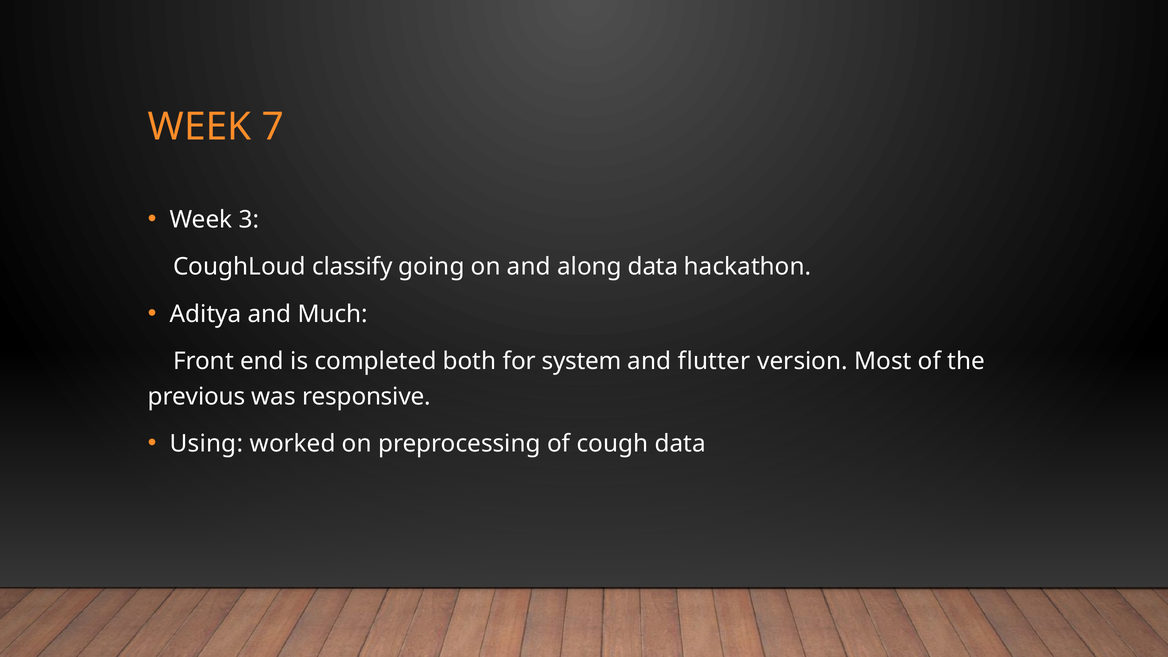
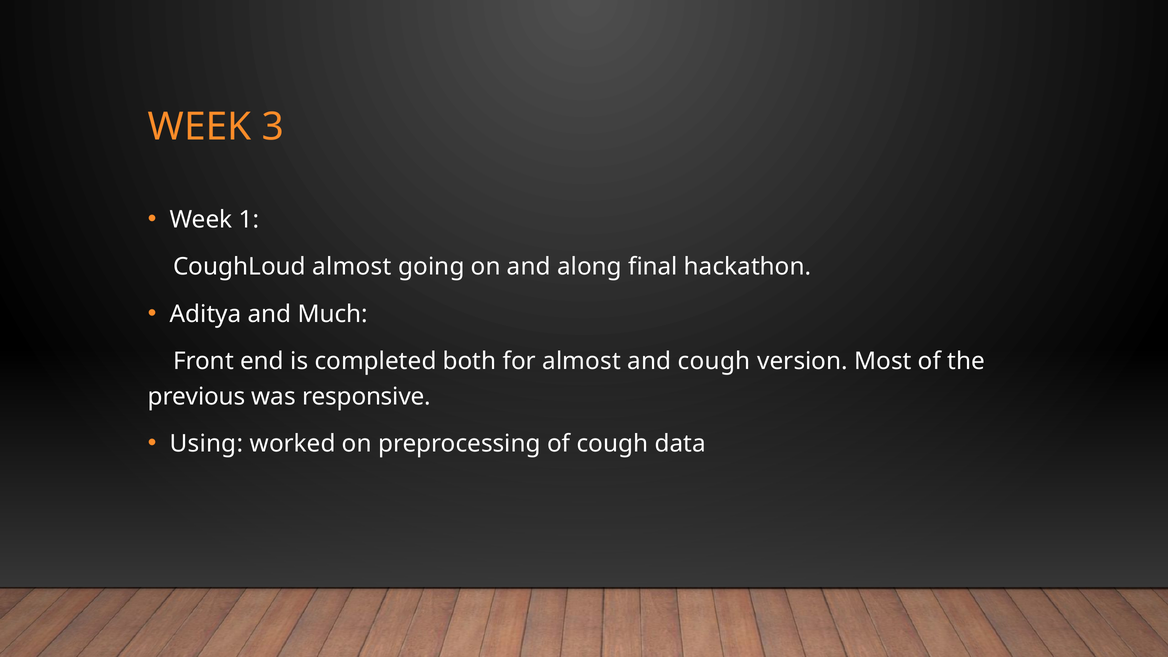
7: 7 -> 3 (273, 127)
3: 3 -> 1 (249, 220)
CoughLoud classify: classify -> almost (352, 267)
along data: data -> final (653, 267)
for system: system -> almost (582, 361)
and flutter: flutter -> cough (714, 361)
